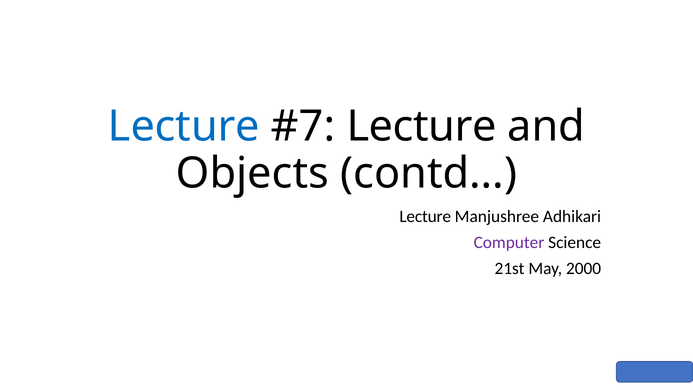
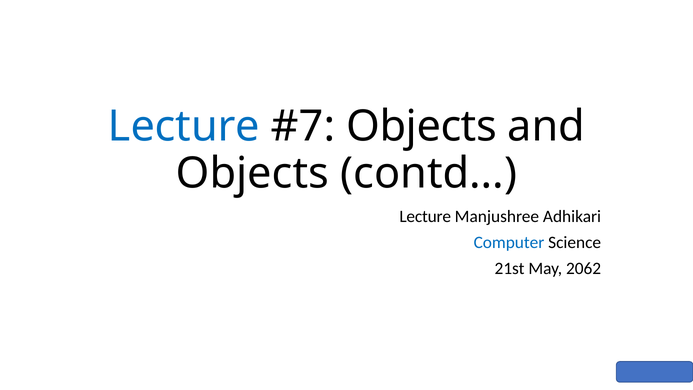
Lecture: Lecture -> Objects (422, 126)
Computer colour: purple -> blue (509, 243)
2000: 2000 -> 2062 (584, 268)
